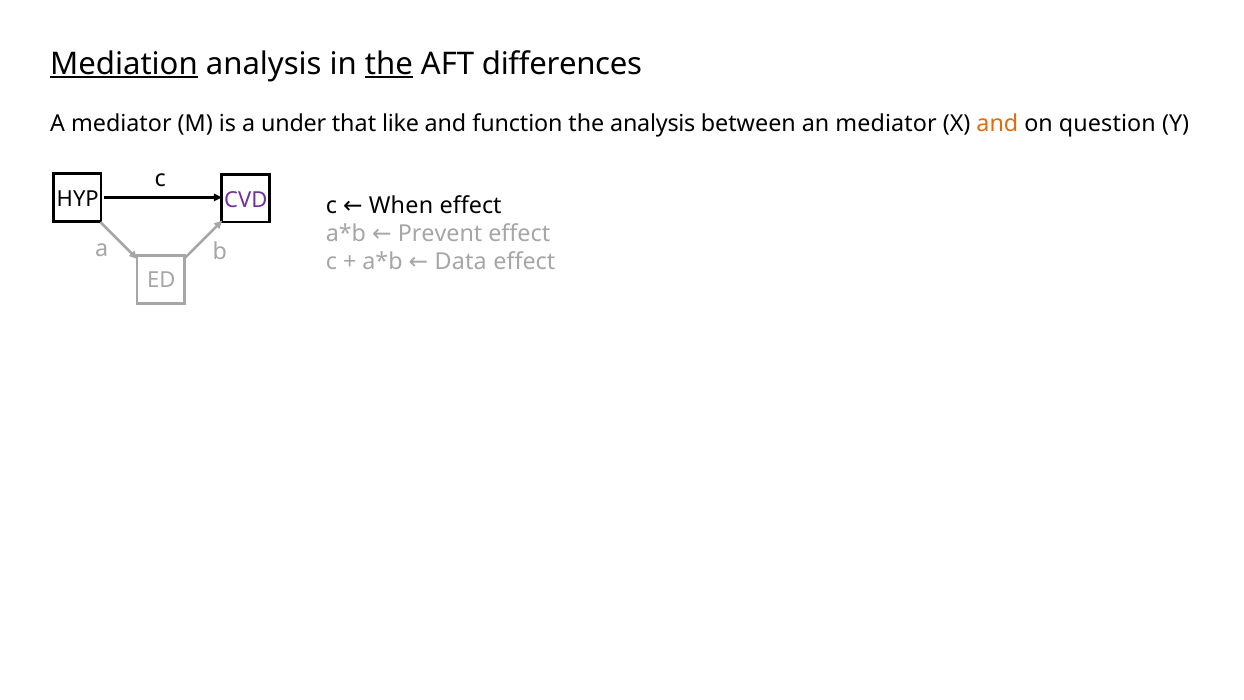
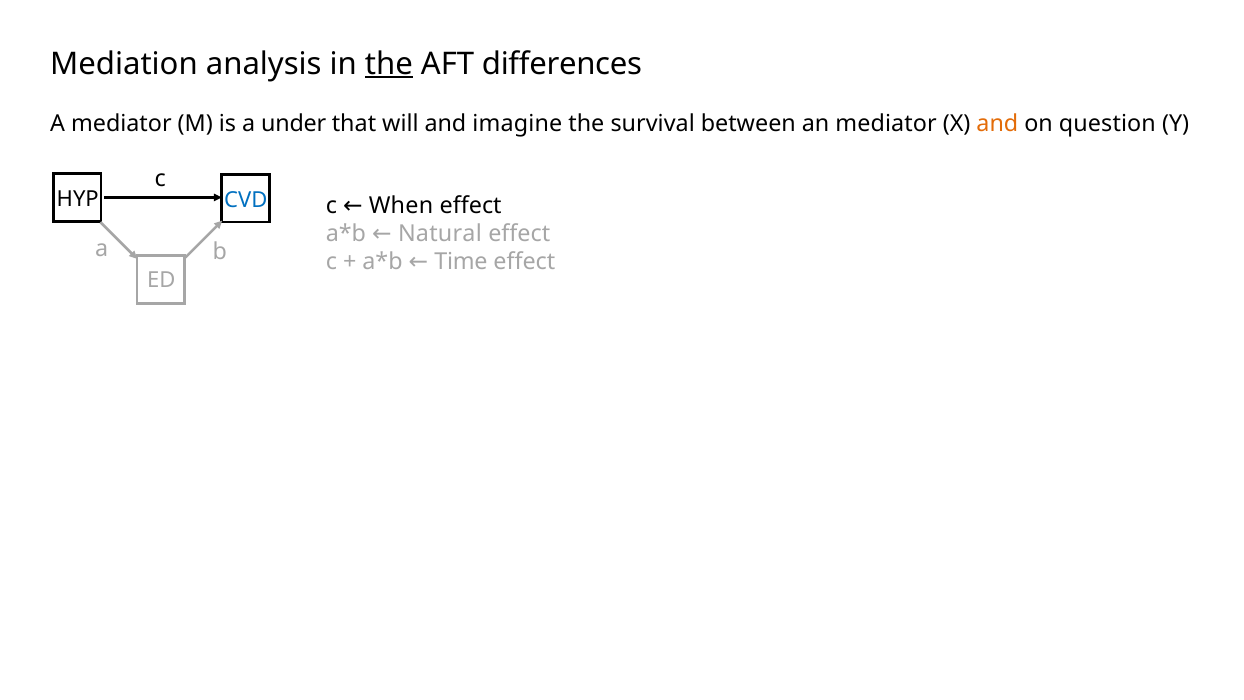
Mediation underline: present -> none (124, 64)
like: like -> will (400, 124)
function: function -> imagine (517, 124)
the analysis: analysis -> survival (653, 124)
CVD colour: purple -> blue (246, 200)
Prevent: Prevent -> Natural (440, 233)
Data: Data -> Time (461, 261)
